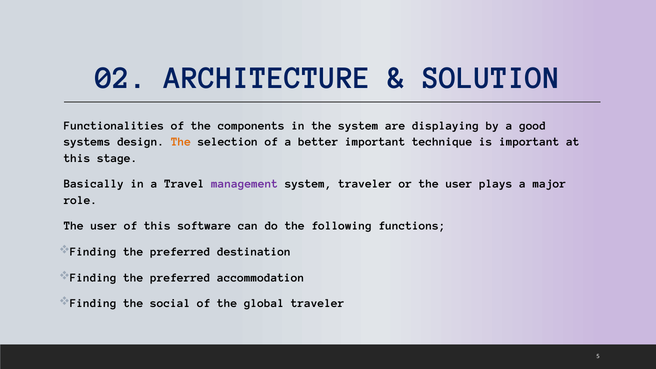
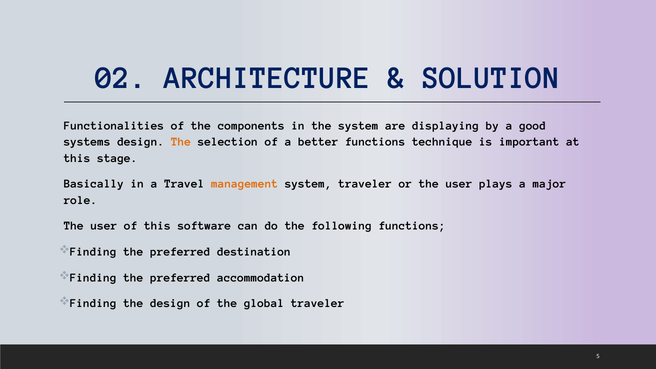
better important: important -> functions (375, 142)
management colour: purple -> orange (245, 184)
the social: social -> design (170, 303)
